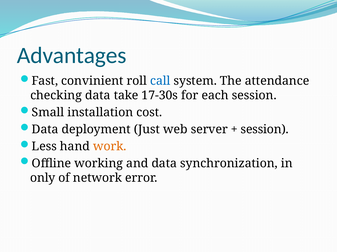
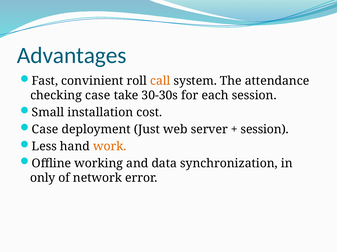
call colour: blue -> orange (160, 81)
checking data: data -> case (98, 96)
17-30s: 17-30s -> 30-30s (160, 96)
Data: Data -> Case (45, 130)
